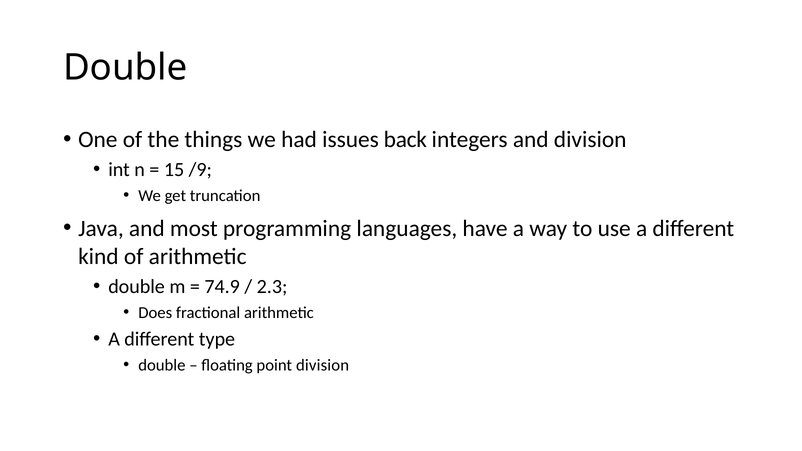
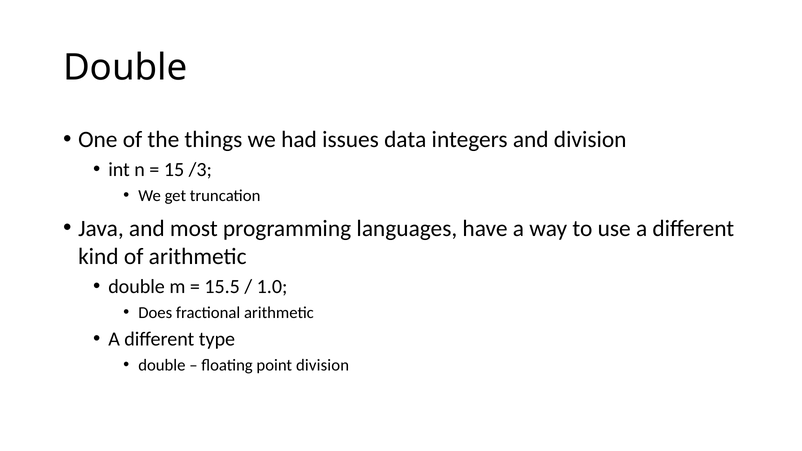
back: back -> data (405, 140)
/9: /9 -> /3 (200, 170)
74.9: 74.9 -> 15.5 (222, 287)
2.3: 2.3 -> 1.0 (272, 287)
